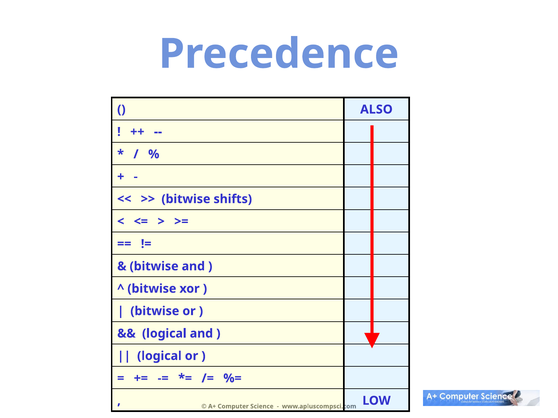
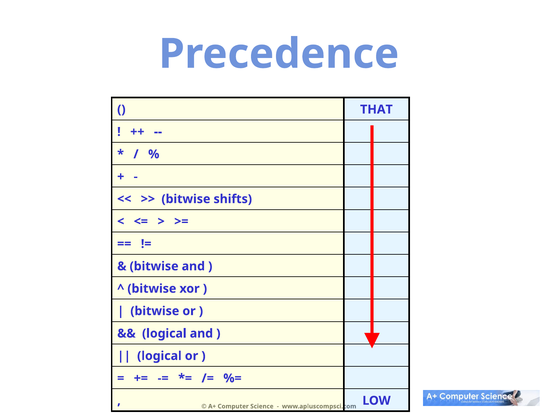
ALSO: ALSO -> THAT (376, 110)
